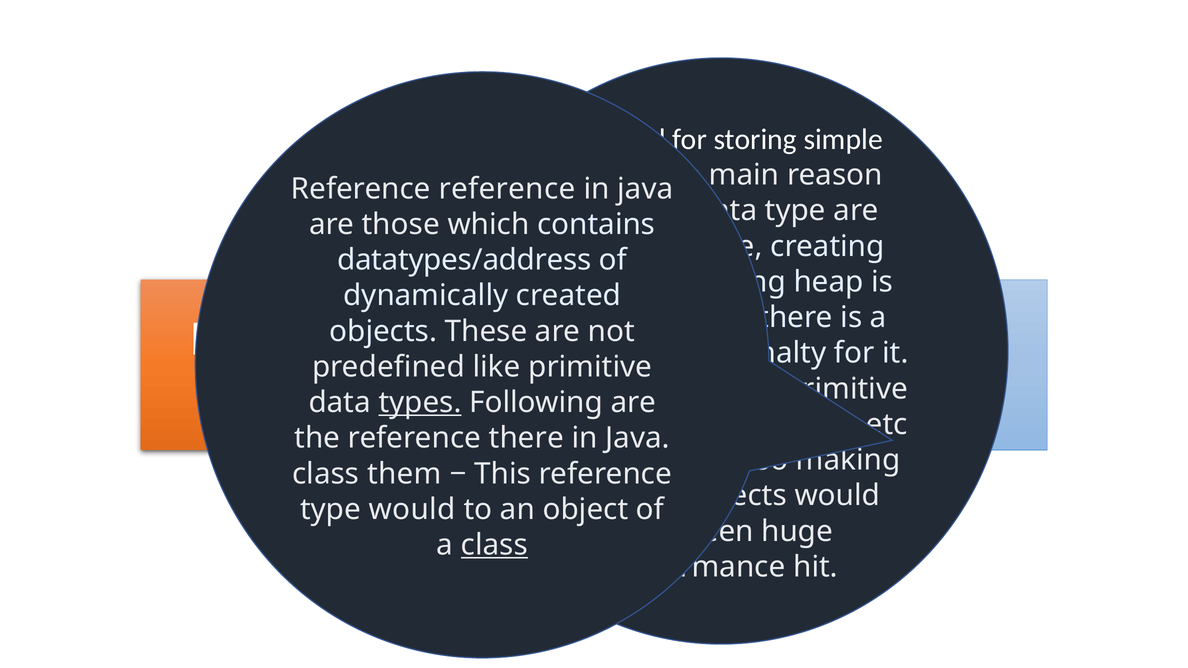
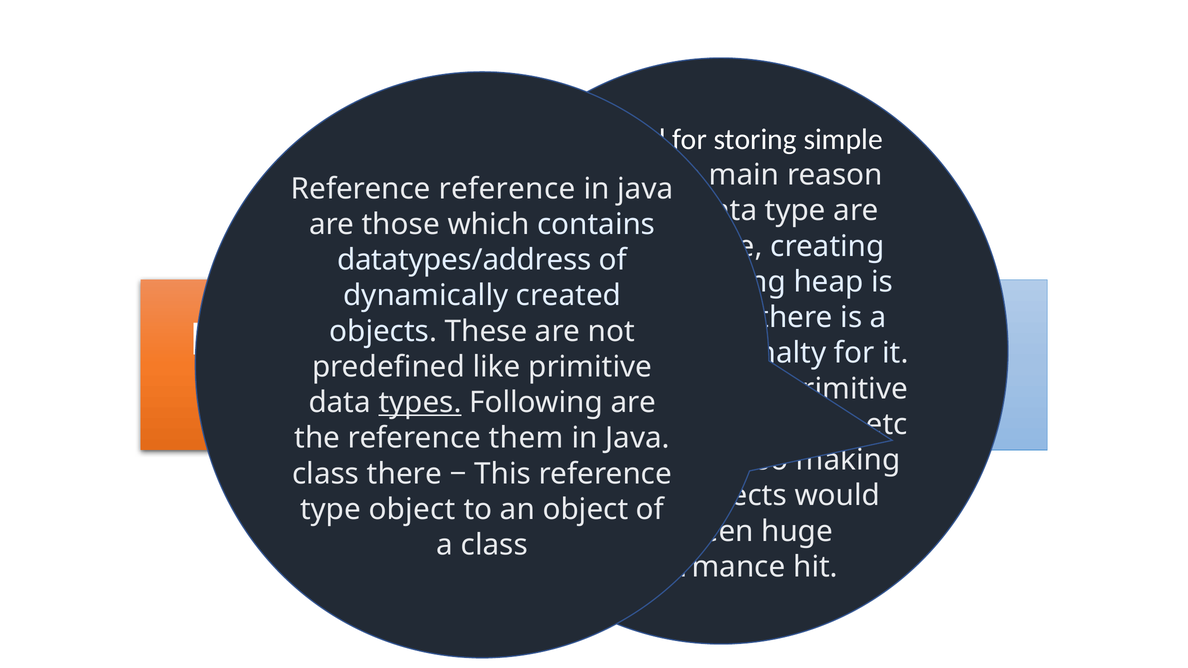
reference there: there -> them (526, 438)
class them: them -> there (404, 474)
type would: would -> object (412, 510)
class underline: present -> none (494, 545)
